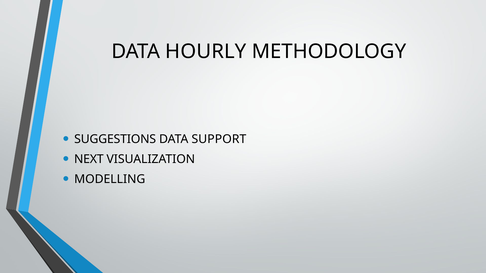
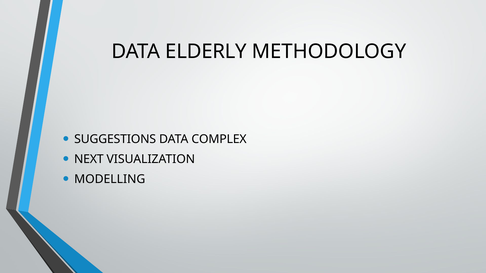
HOURLY: HOURLY -> ELDERLY (206, 52)
SUPPORT: SUPPORT -> COMPLEX (219, 139)
